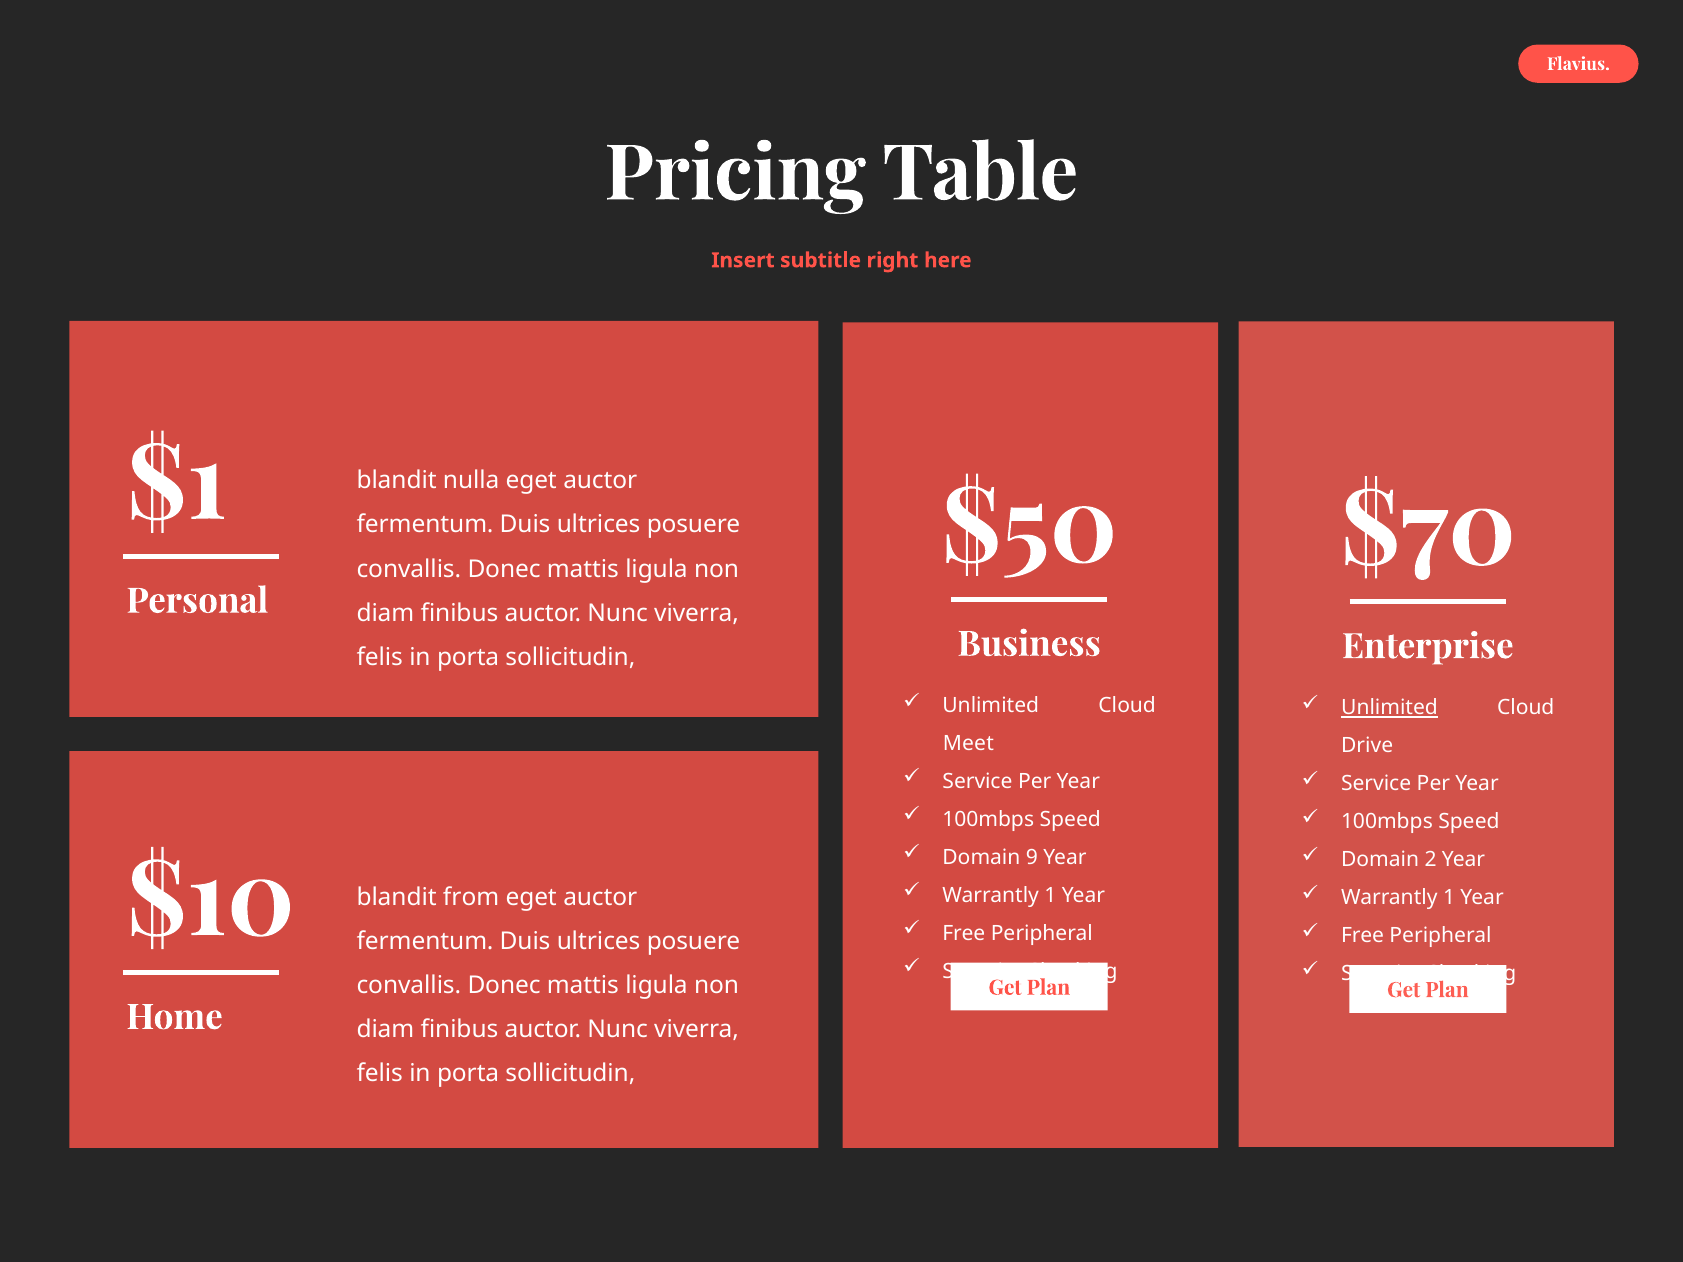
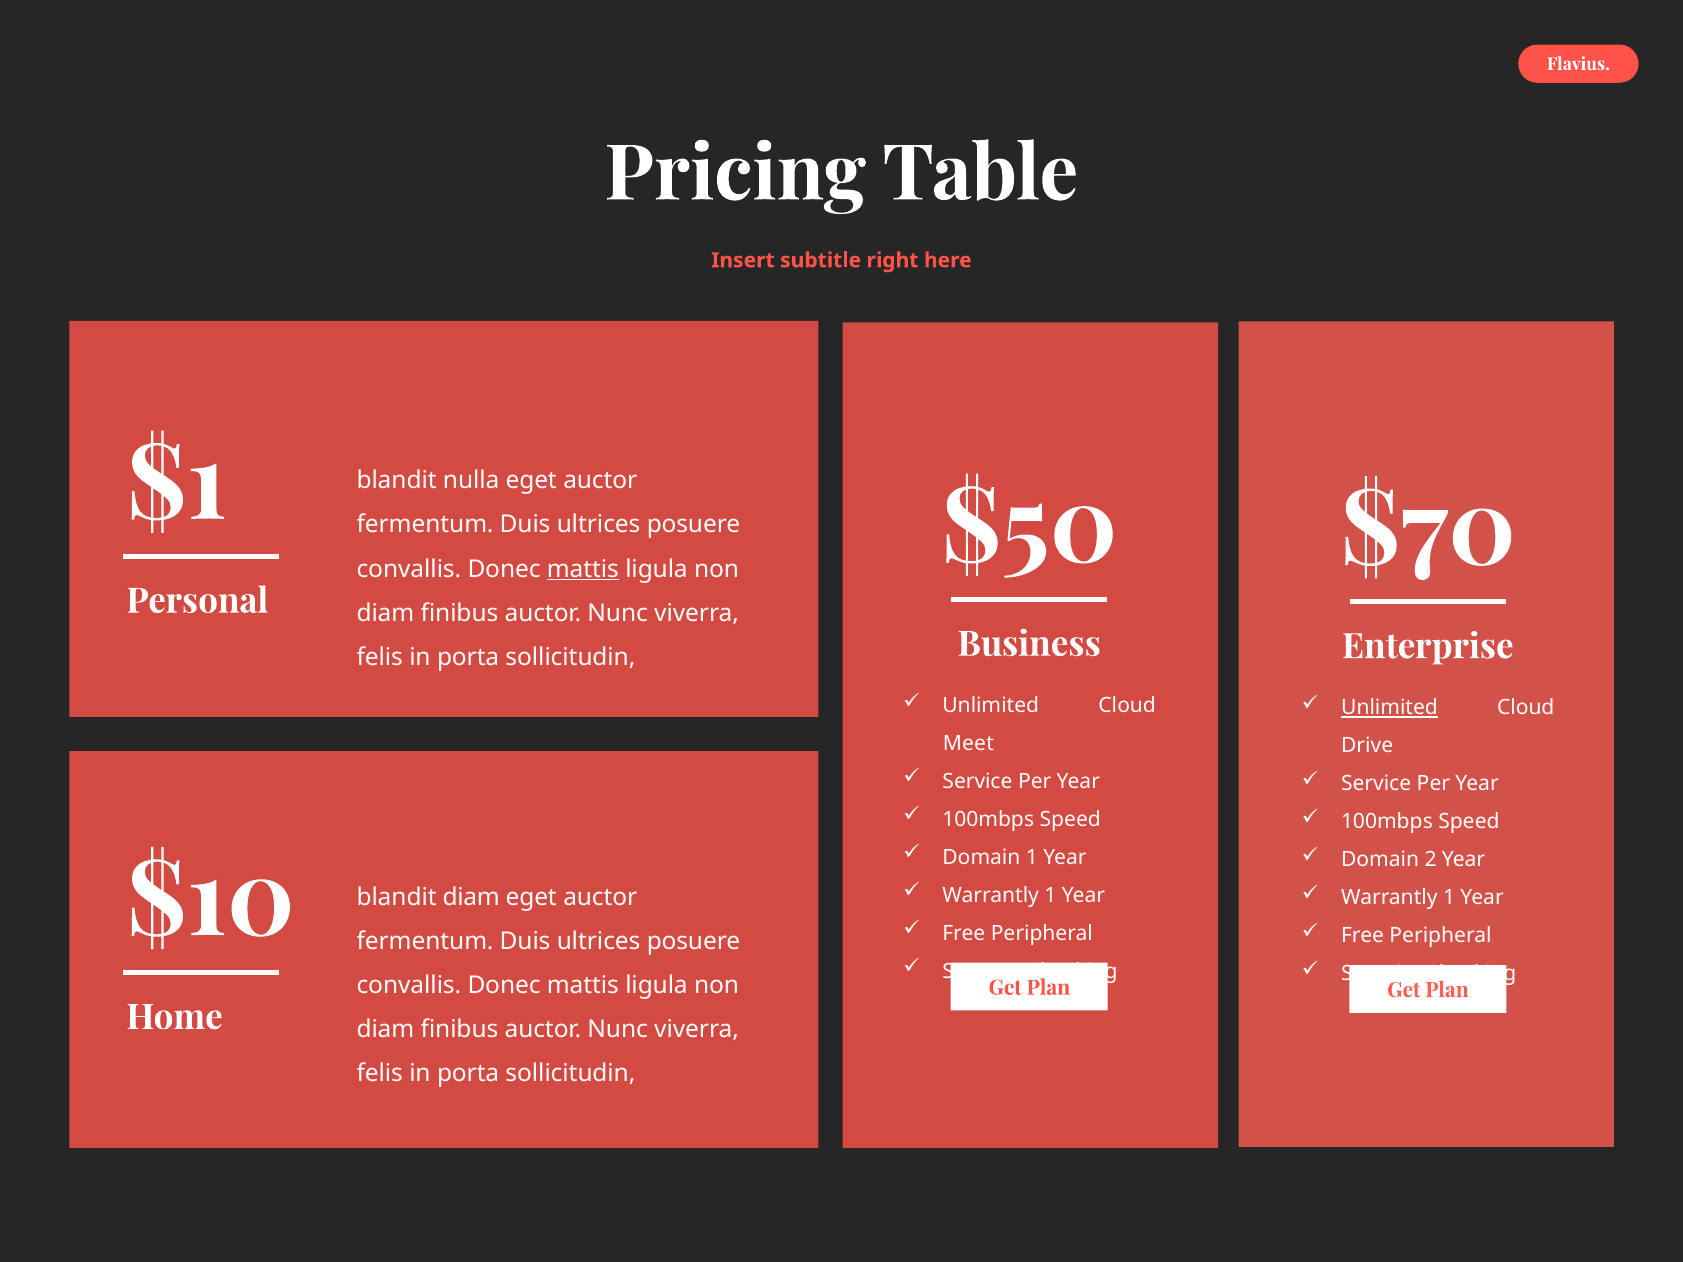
mattis underline: none -> present (583, 569)
Domain 9: 9 -> 1 (1032, 858)
blandit from: from -> diam (471, 897)
